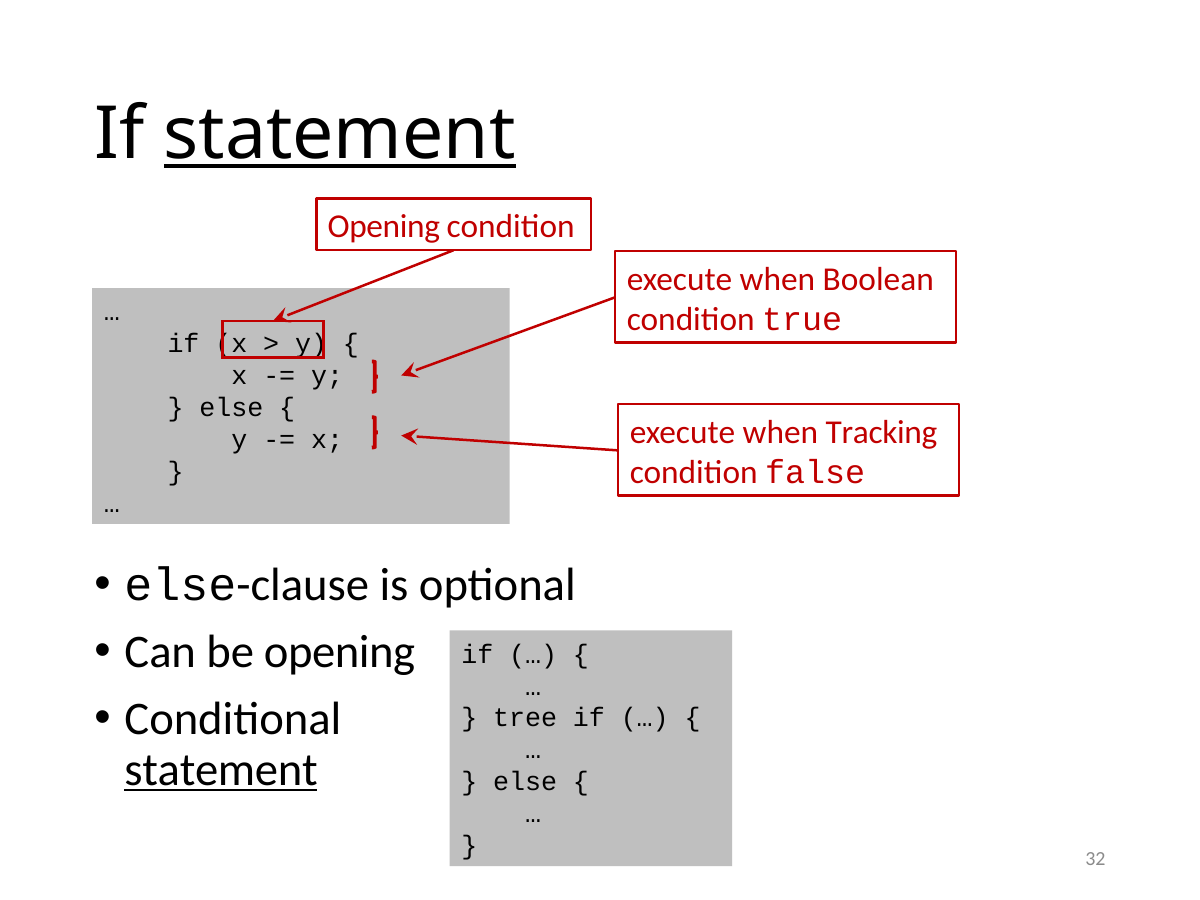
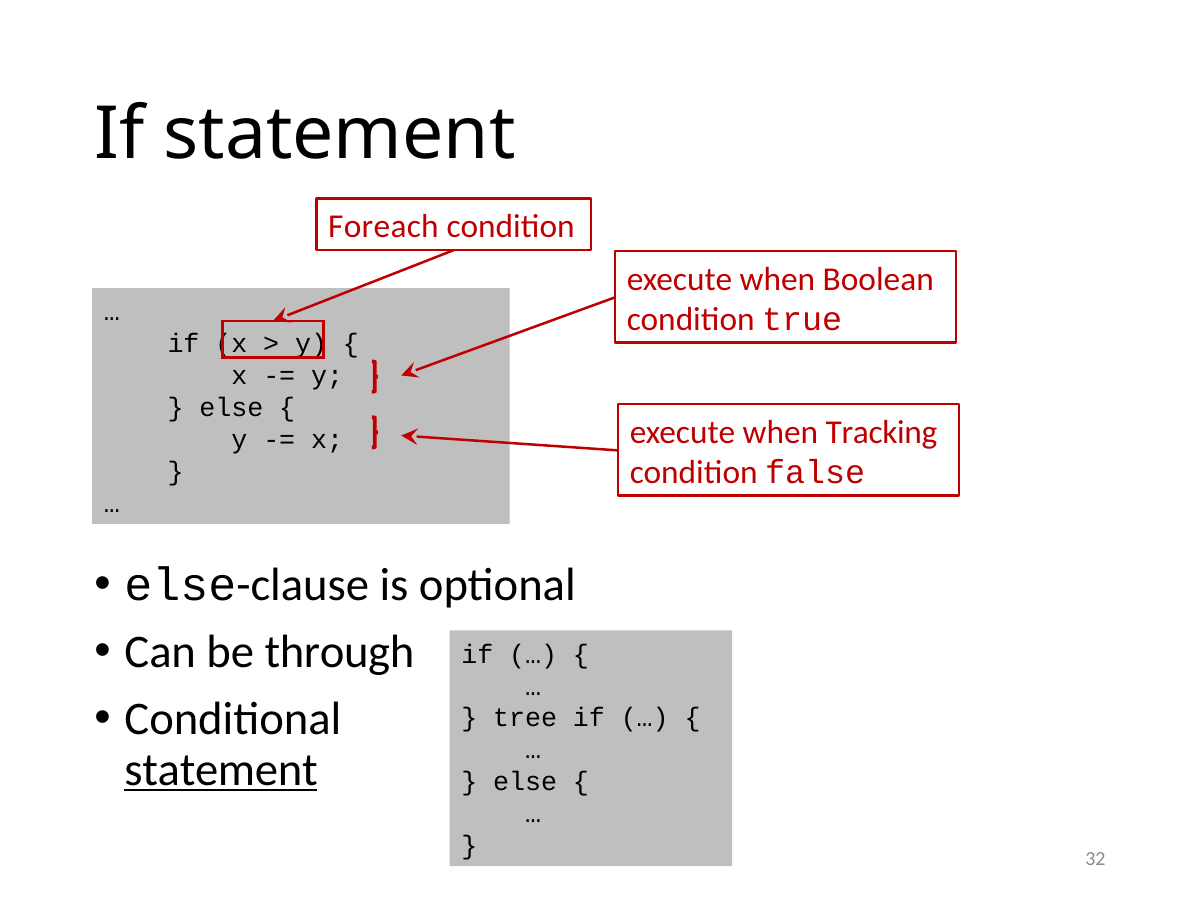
statement underline: present -> none (340, 134)
Opening: Opening -> Foreach (383, 227)
be opening: opening -> through (339, 652)
